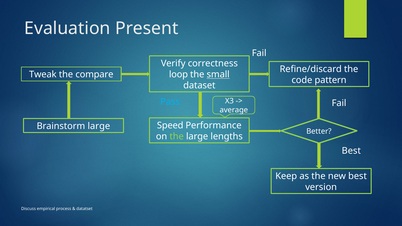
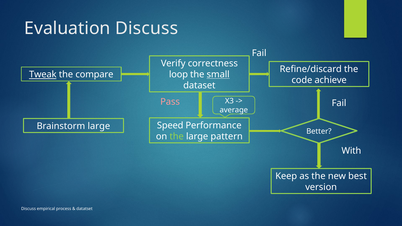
Evaluation Present: Present -> Discuss (147, 28)
Tweak underline: none -> present (43, 75)
pattern: pattern -> achieve (331, 80)
Pass colour: light blue -> pink (170, 102)
lengths: lengths -> pattern (227, 137)
Best: Best -> With (351, 151)
